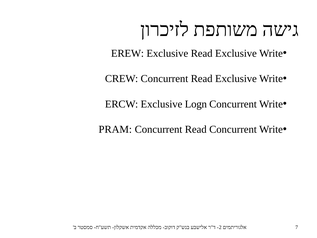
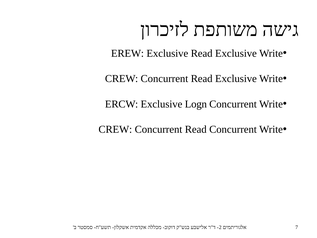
PRAM: PRAM -> CREW (115, 129)
